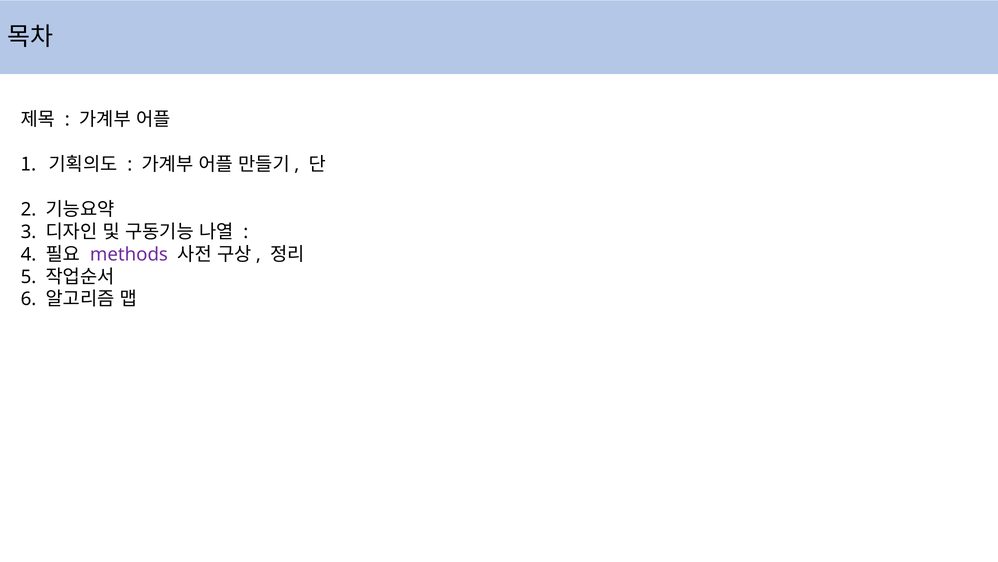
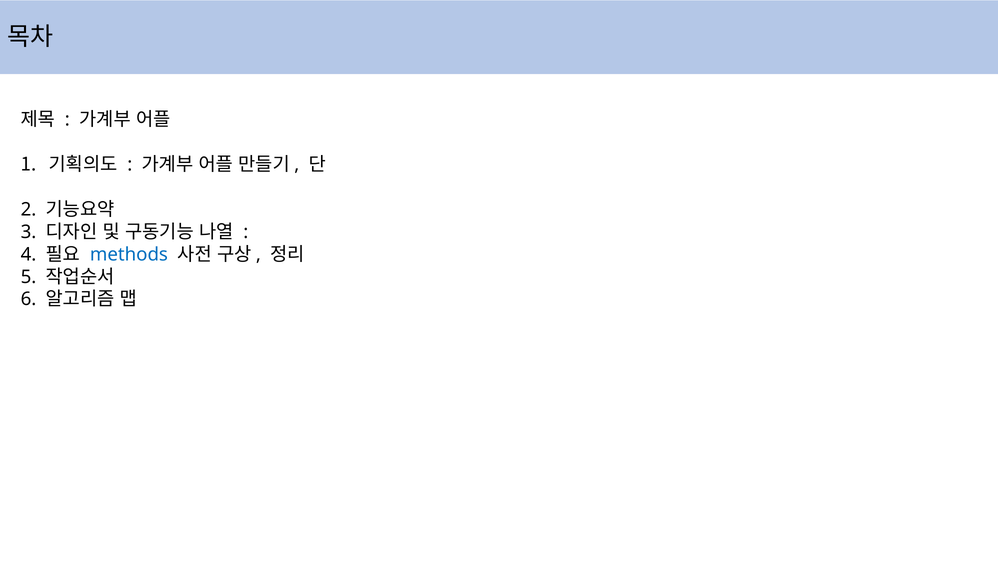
methods colour: purple -> blue (129, 254)
